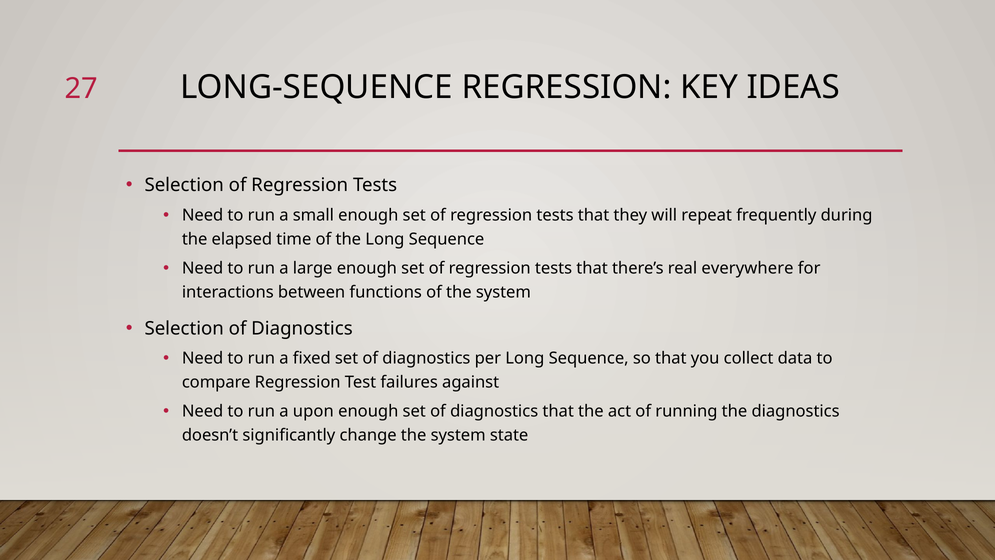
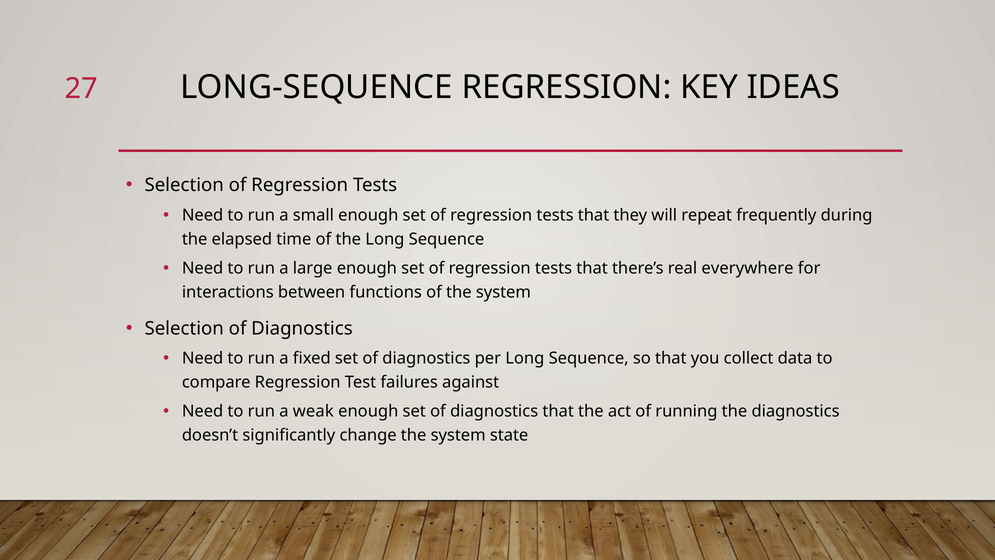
upon: upon -> weak (313, 411)
